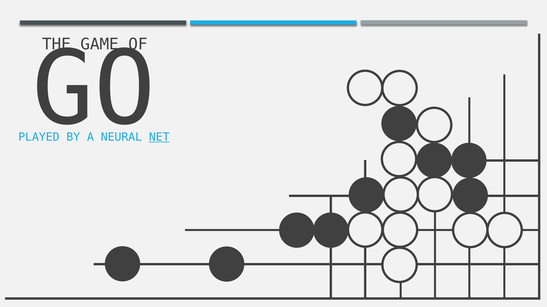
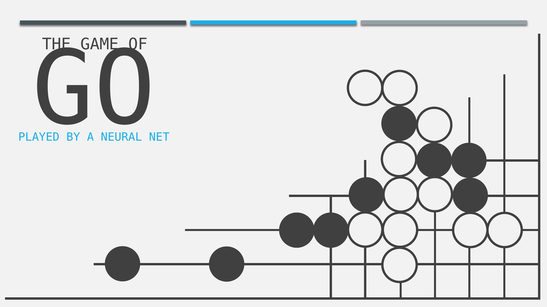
NET underline: present -> none (159, 138)
